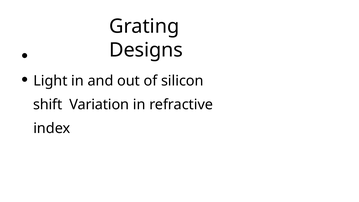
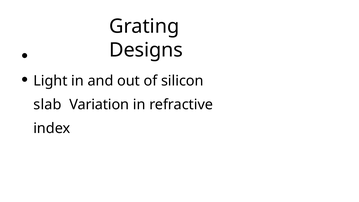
shift: shift -> slab (48, 105)
